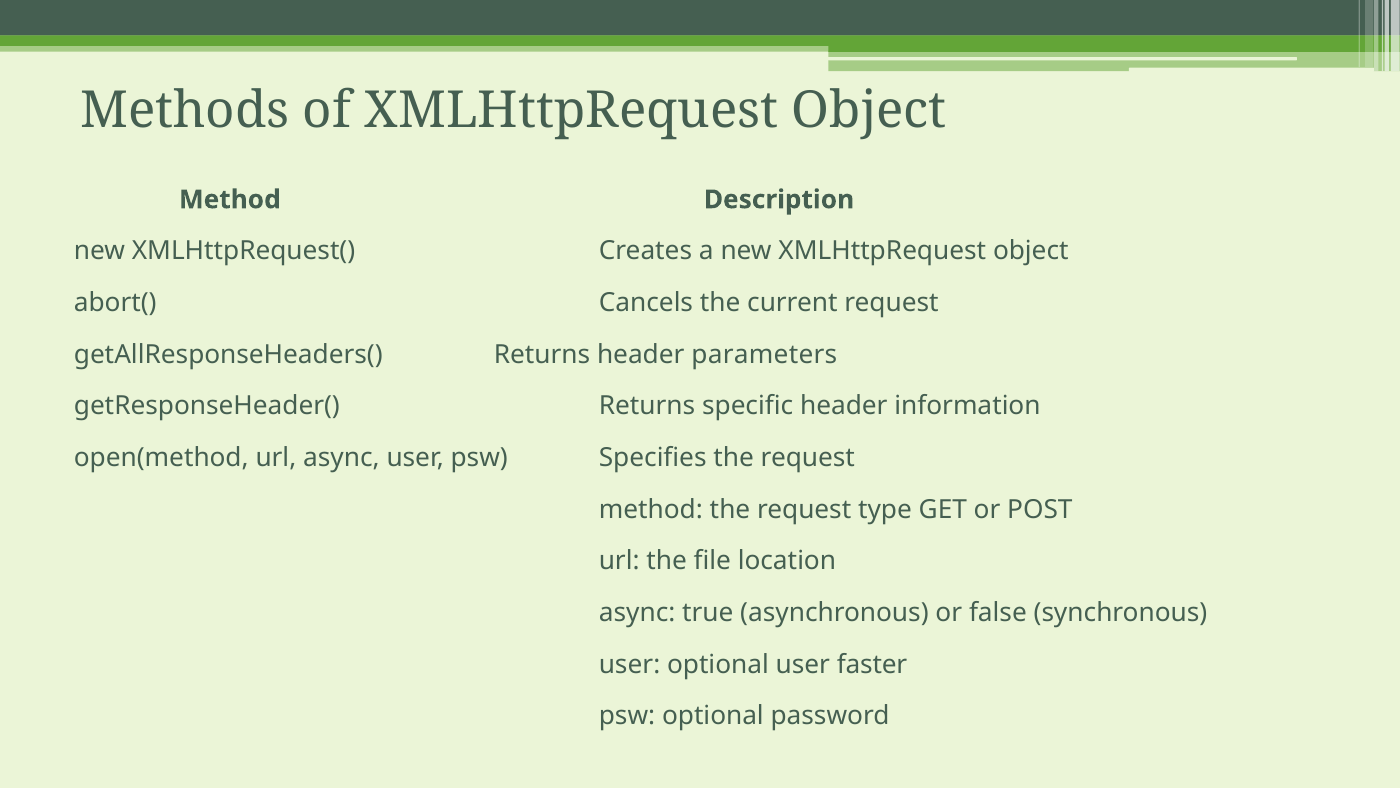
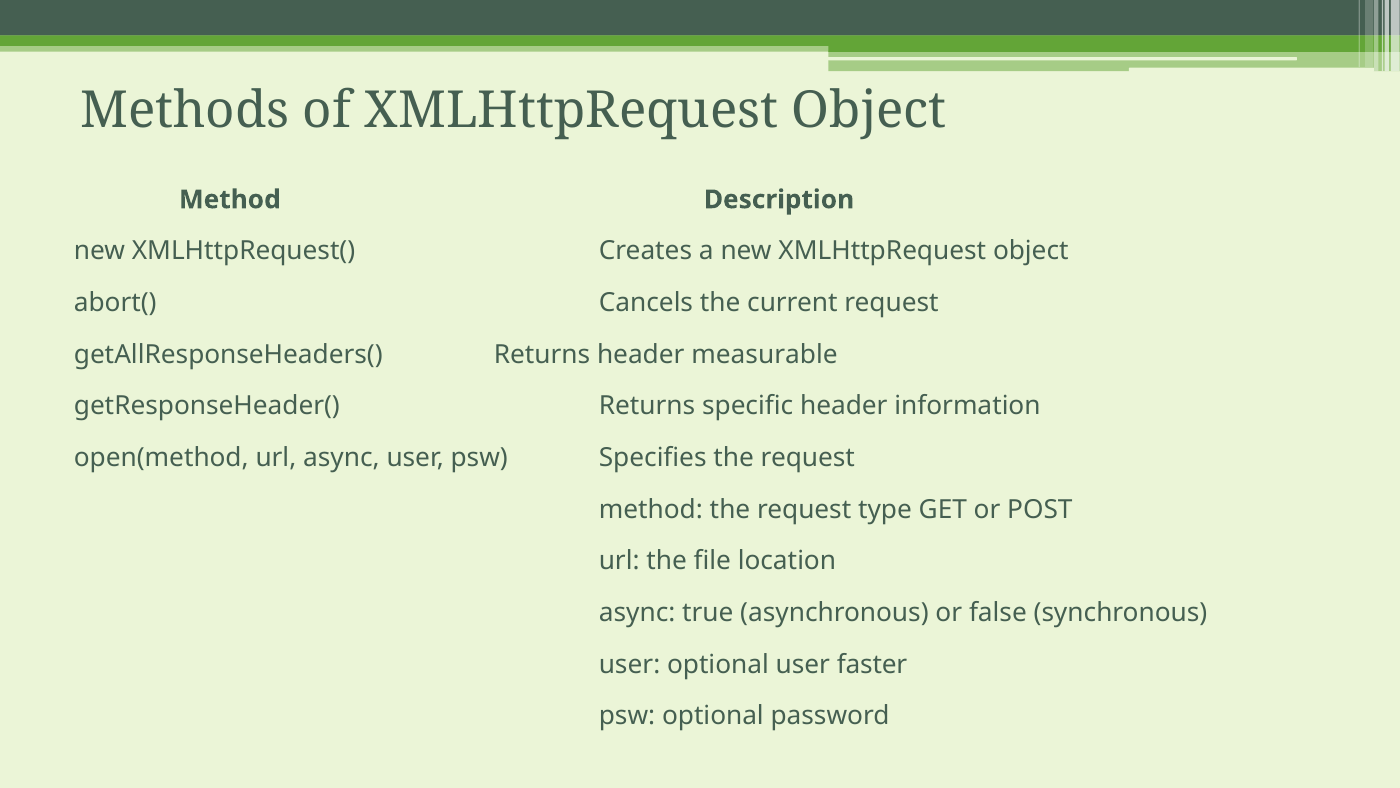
parameters: parameters -> measurable (764, 354)
